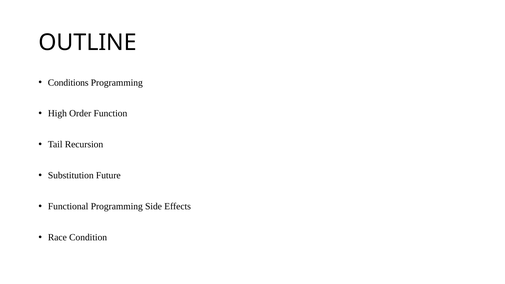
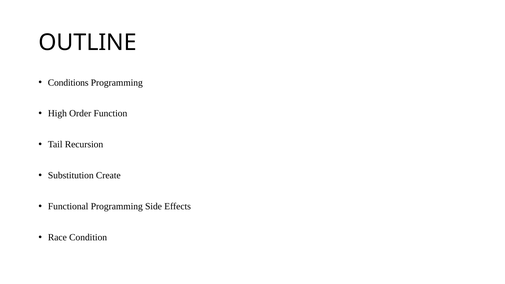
Future: Future -> Create (108, 175)
